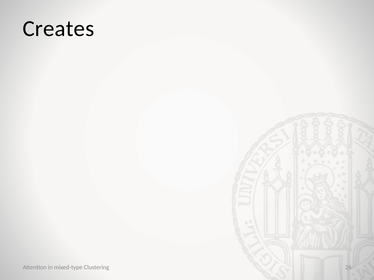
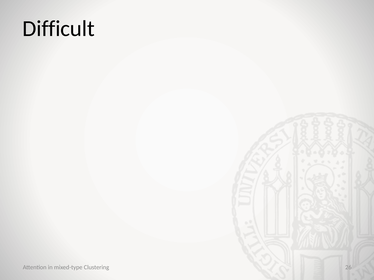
Creates: Creates -> Difficult (59, 29)
